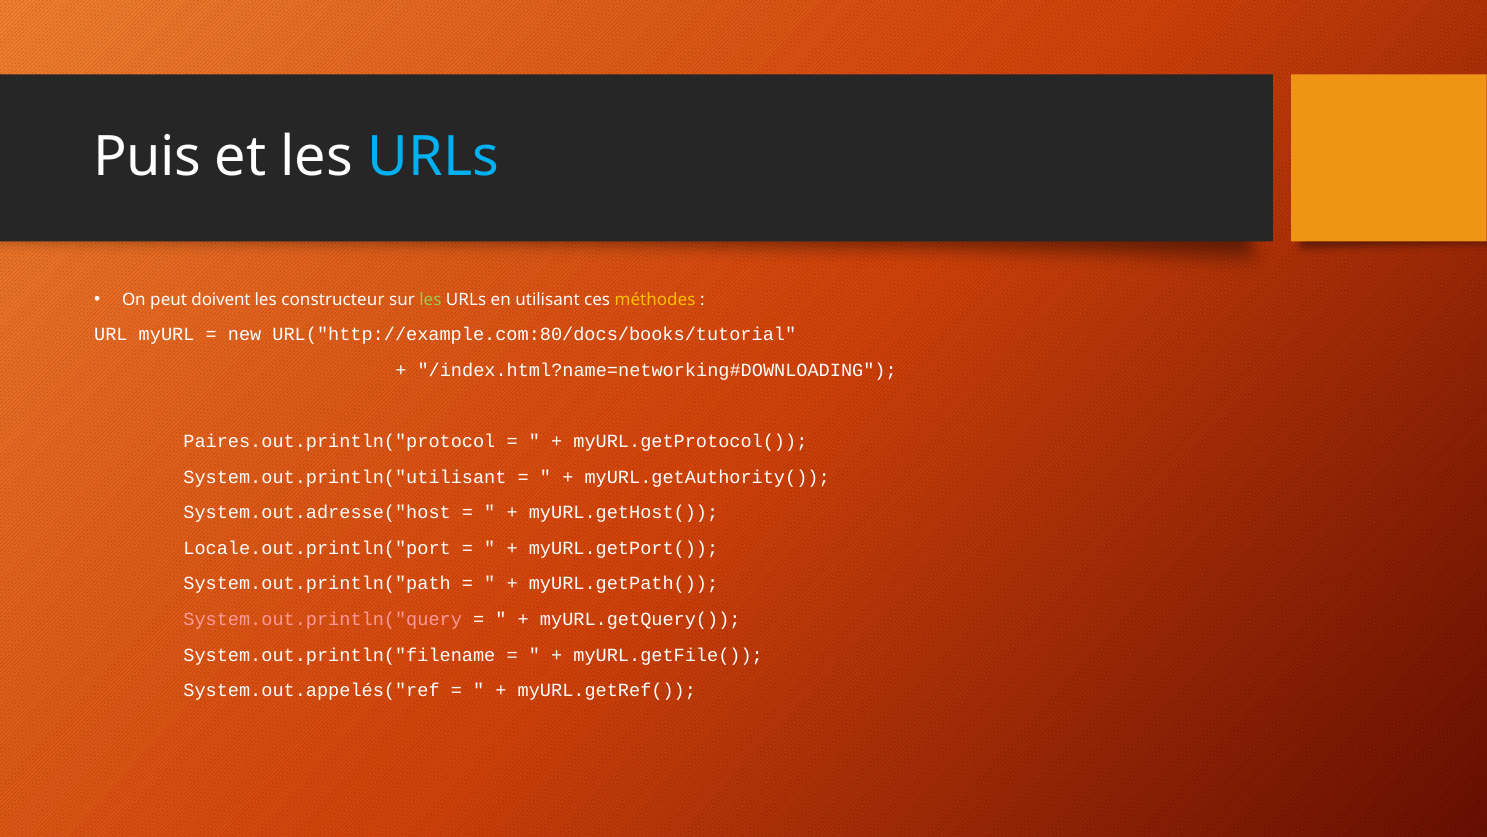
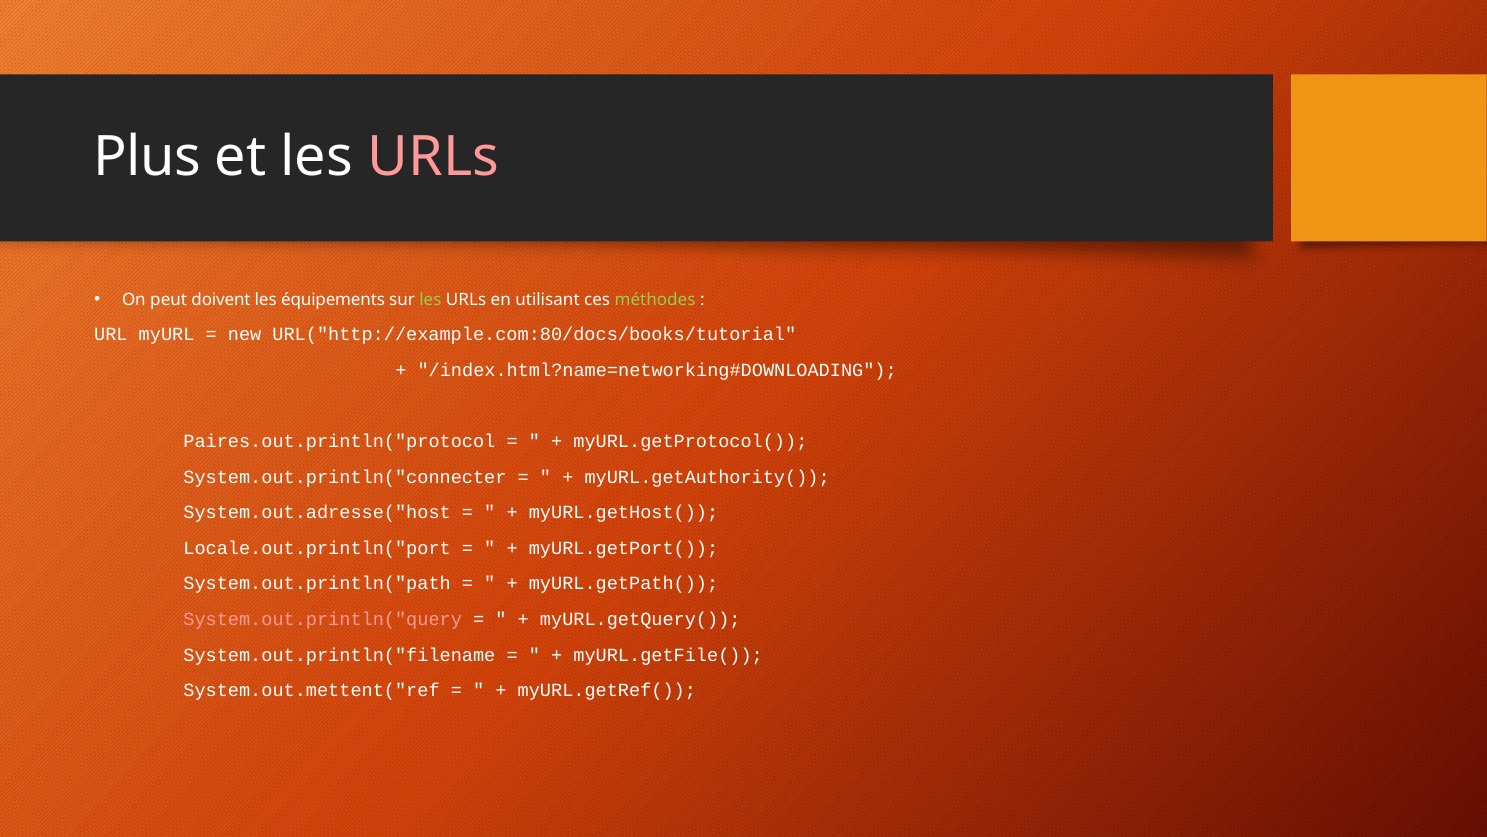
Puis: Puis -> Plus (147, 157)
URLs colour: light blue -> pink (433, 157)
constructeur: constructeur -> équipements (333, 300)
méthodes colour: yellow -> light green (655, 300)
System.out.println("utilisant: System.out.println("utilisant -> System.out.println("connecter (345, 477)
System.out.appelés("ref: System.out.appelés("ref -> System.out.mettent("ref (312, 690)
